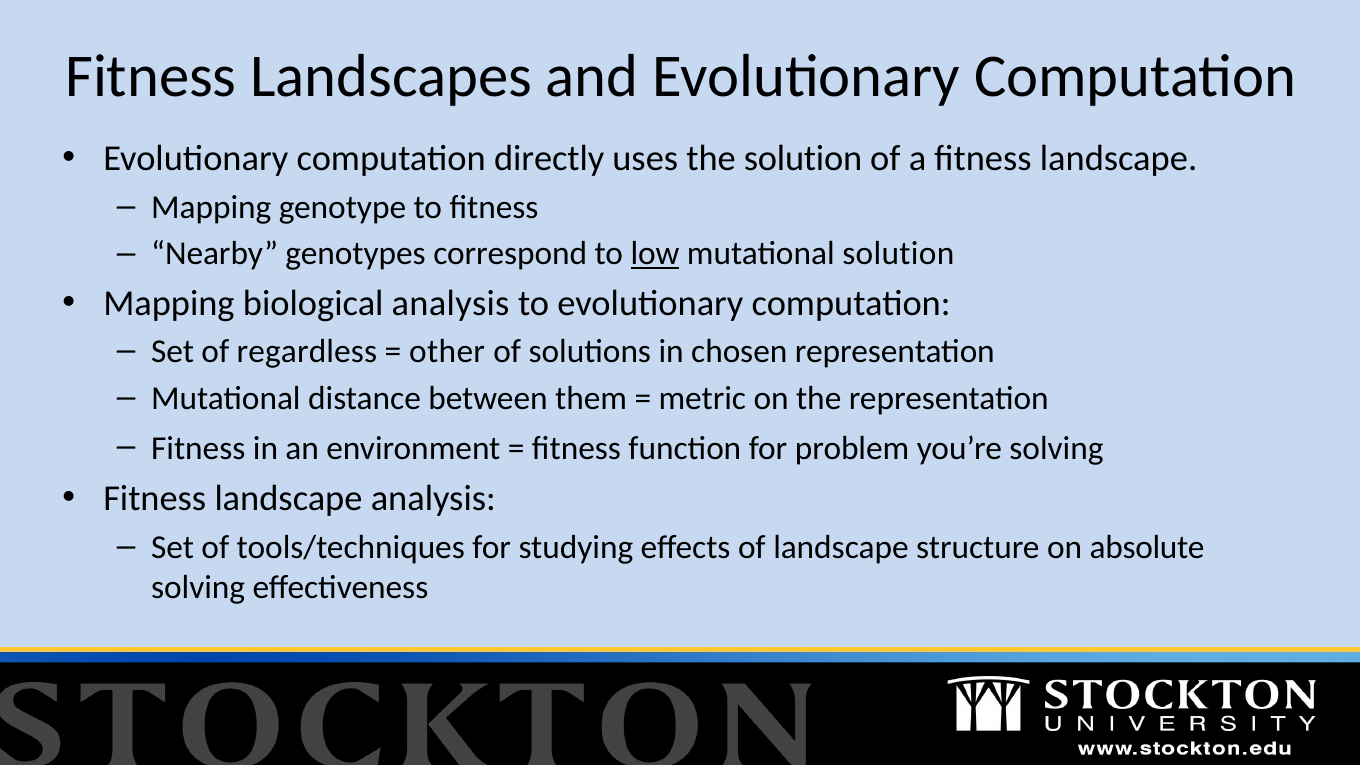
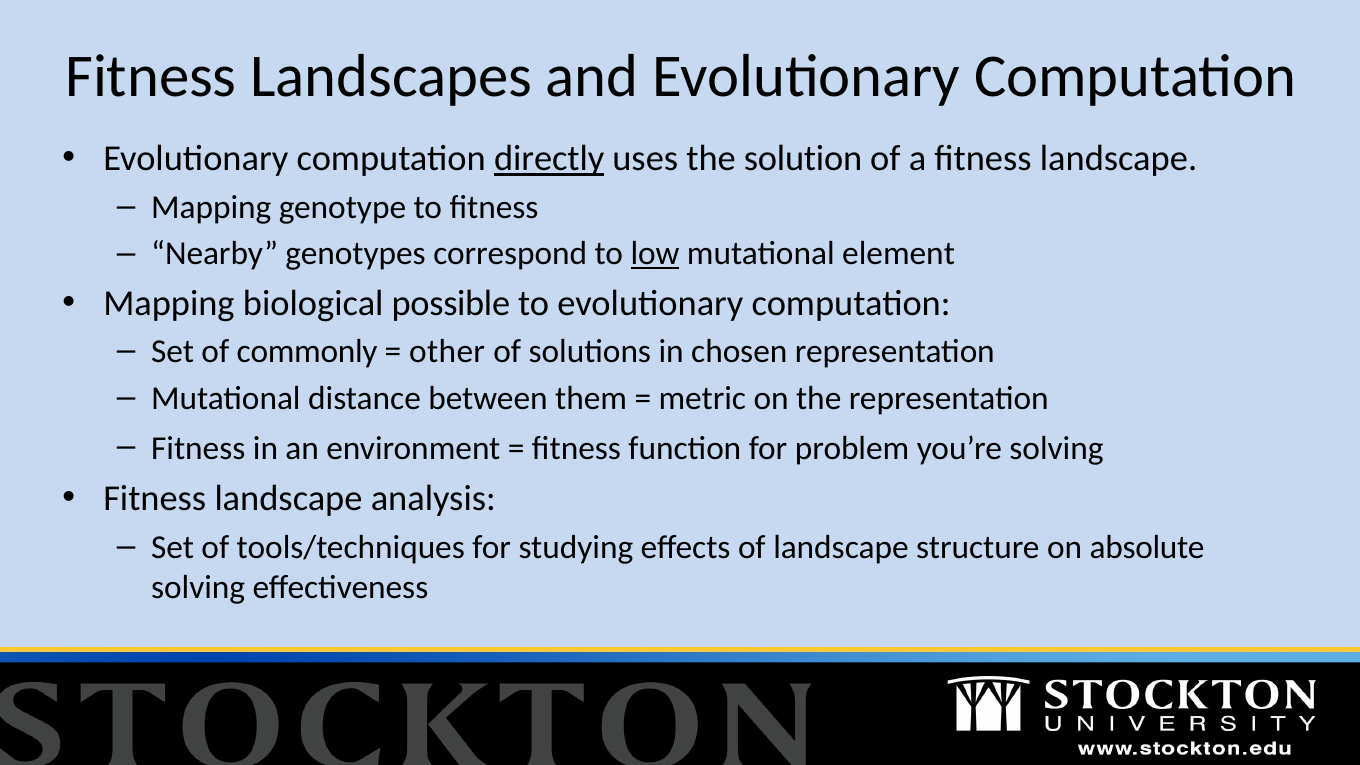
directly underline: none -> present (549, 159)
mutational solution: solution -> element (899, 254)
biological analysis: analysis -> possible (451, 303)
regardless: regardless -> commonly (307, 352)
